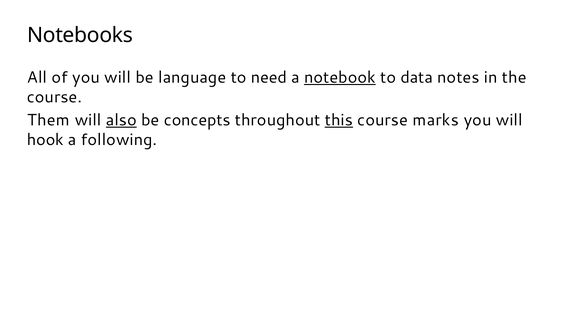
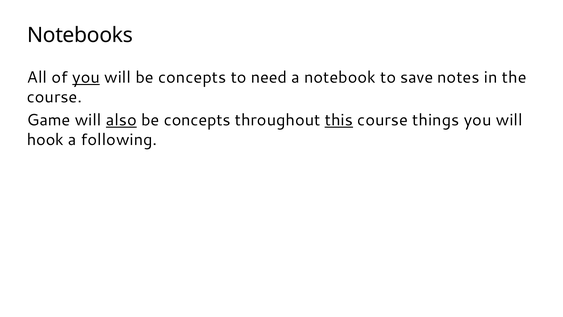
you underline: none -> present (86, 77)
will be language: language -> concepts (192, 77)
notebook underline: present -> none (340, 77)
data: data -> save (417, 77)
Them: Them -> Game (49, 120)
marks: marks -> things (436, 120)
